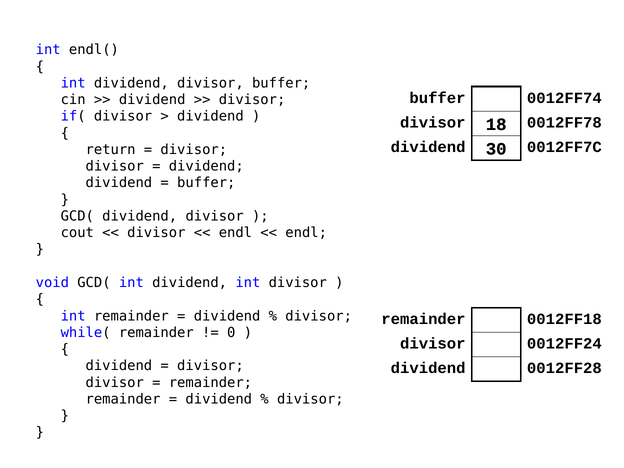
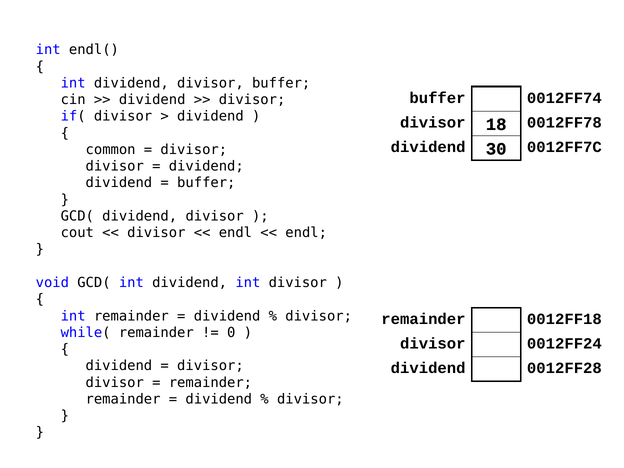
return: return -> common (111, 150)
